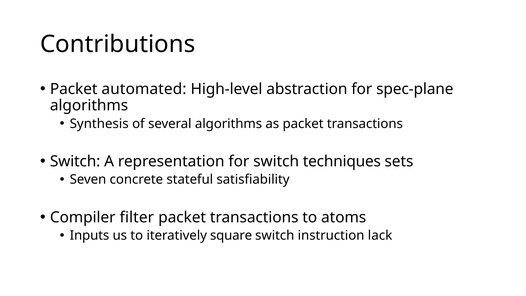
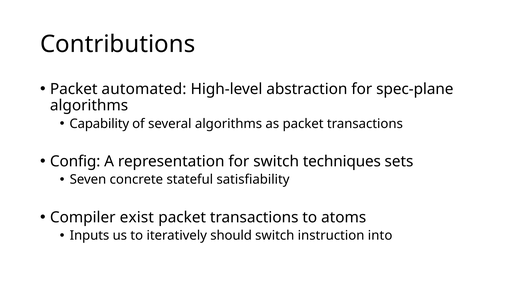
Synthesis: Synthesis -> Capability (99, 124)
Switch: Switch -> Config (75, 161)
filter: filter -> exist (137, 217)
square: square -> should (231, 235)
lack: lack -> into (380, 235)
